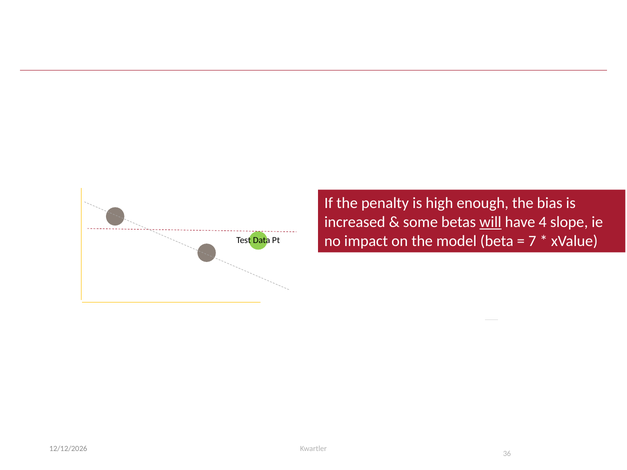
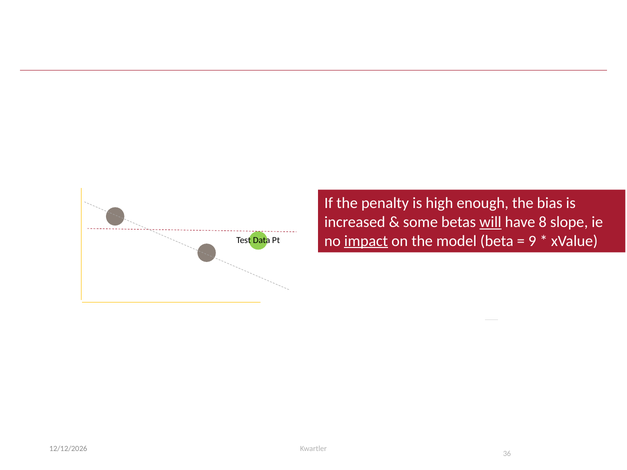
4: 4 -> 8 (543, 222)
impact underline: none -> present (366, 241)
7: 7 -> 9 (532, 241)
